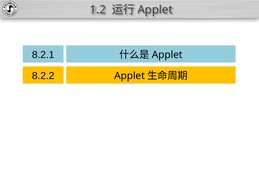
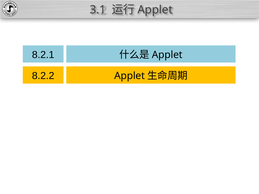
1.2: 1.2 -> 3.1 (98, 10)
